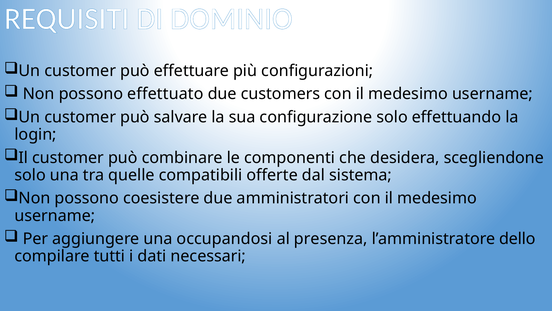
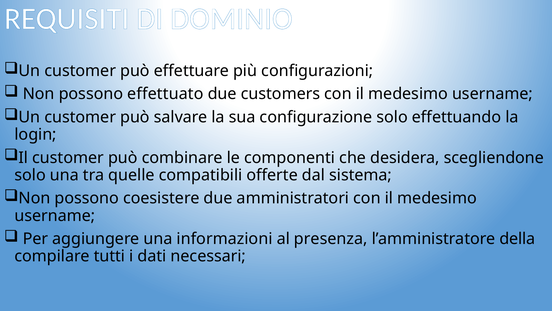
occupandosi: occupandosi -> informazioni (225, 239)
dello: dello -> della (517, 239)
